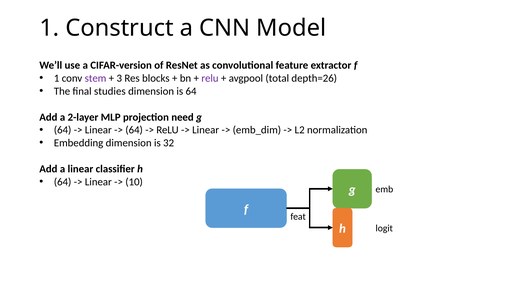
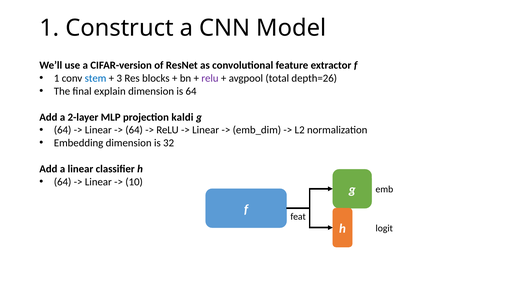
stem colour: purple -> blue (96, 78)
studies: studies -> explain (110, 91)
need: need -> kaldi (182, 117)
